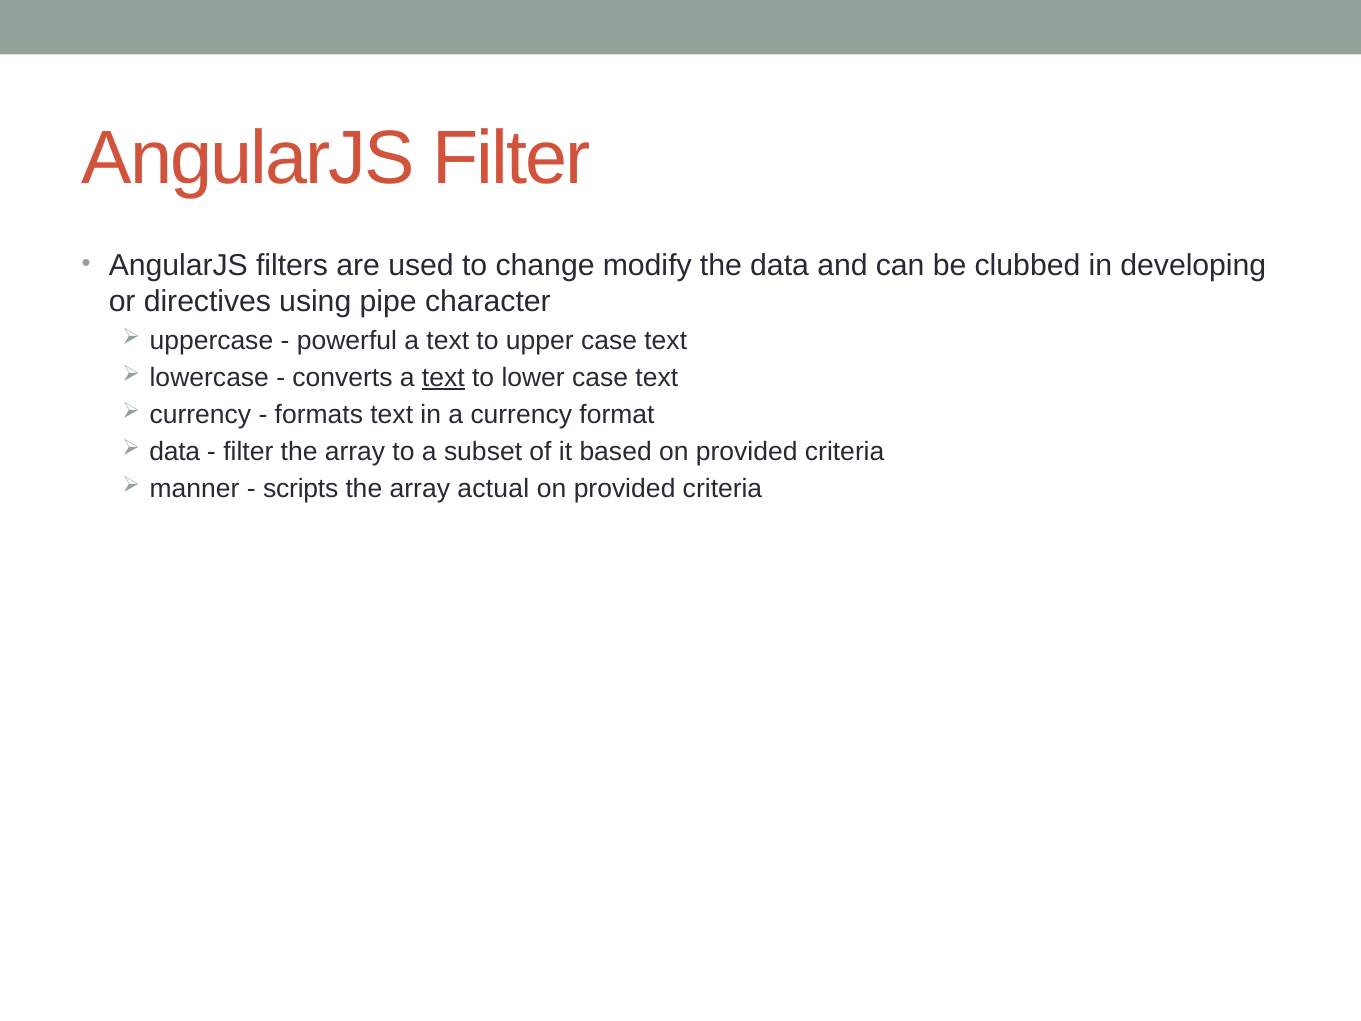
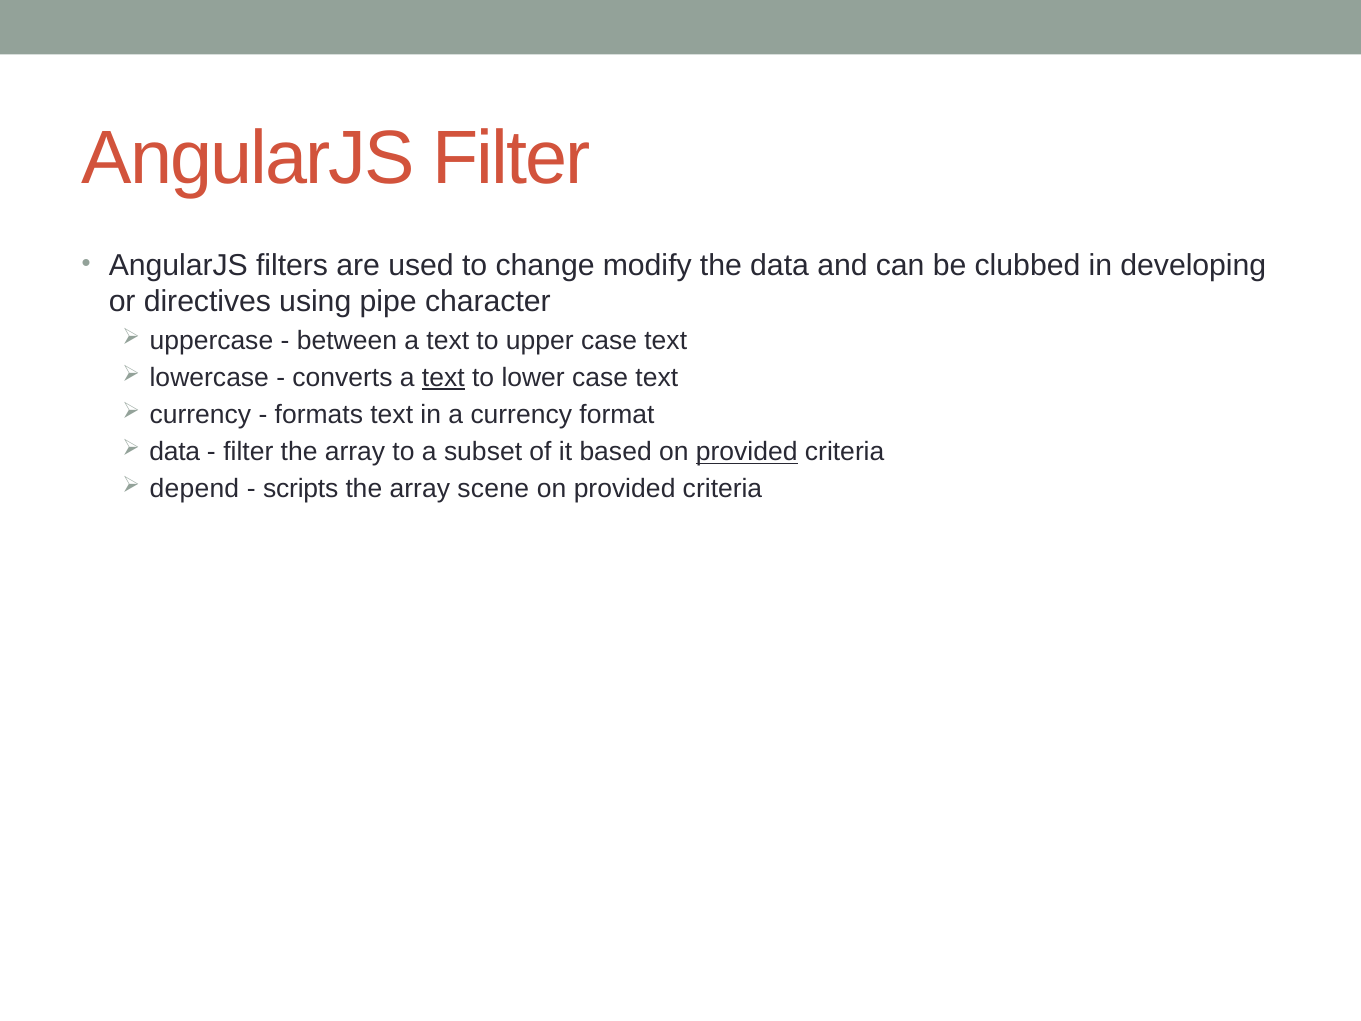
powerful: powerful -> between (347, 341)
provided underline: none -> present (747, 452)
manner: manner -> depend (194, 489)
actual: actual -> scene (493, 489)
